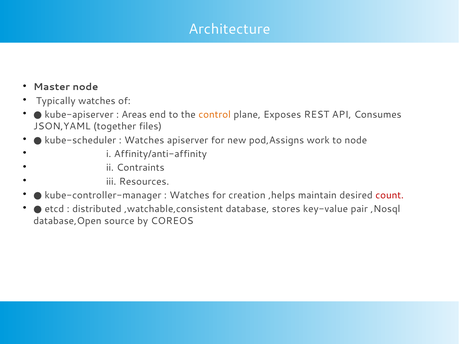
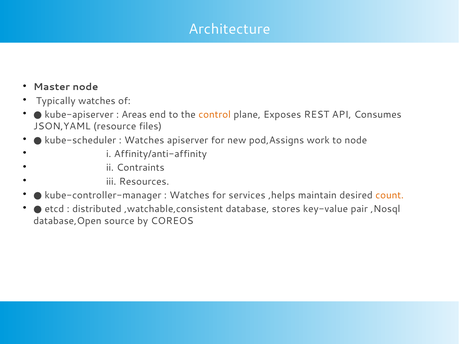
together: together -> resource (115, 126)
creation: creation -> services (247, 195)
count colour: red -> orange (390, 195)
